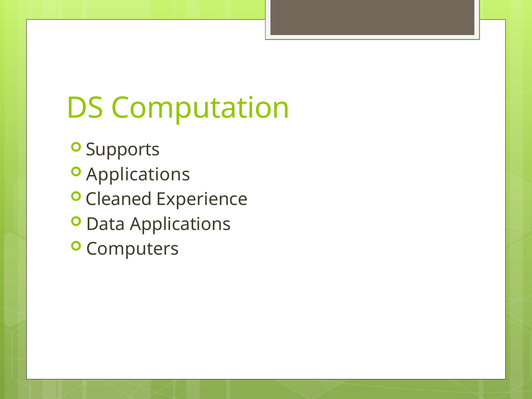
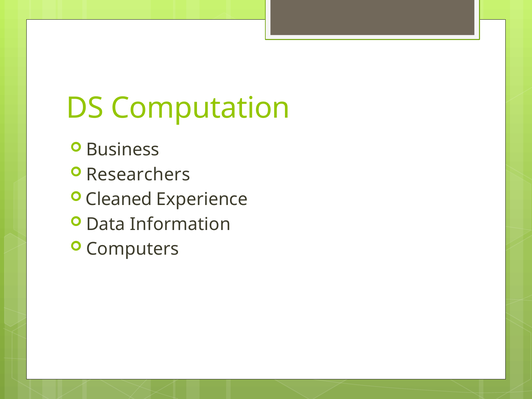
Supports: Supports -> Business (123, 150)
Applications: Applications -> Researchers (138, 175)
Data Applications: Applications -> Information (180, 224)
